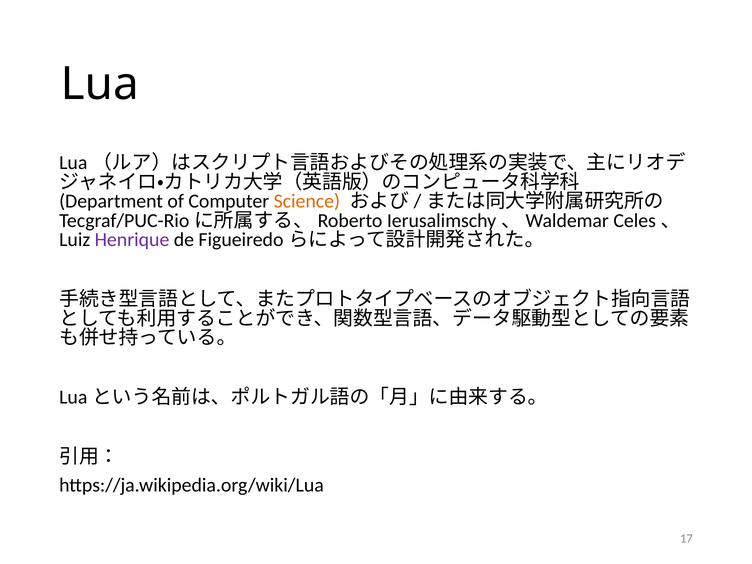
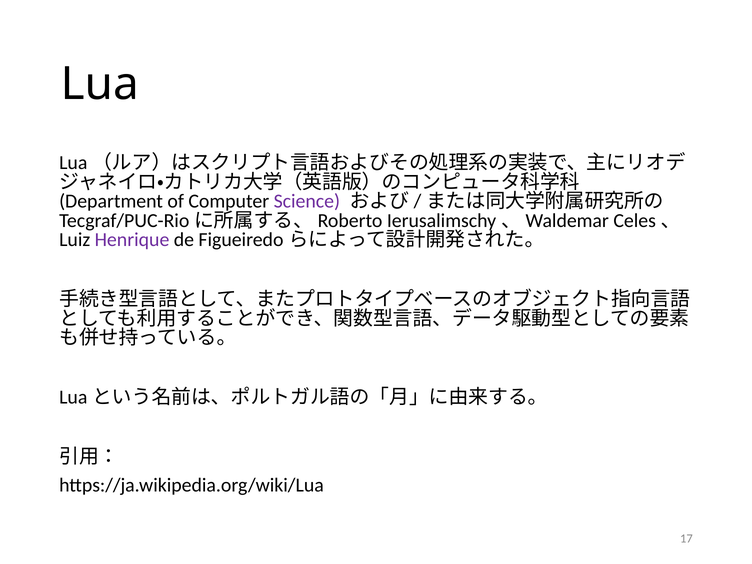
Science colour: orange -> purple (307, 201)
